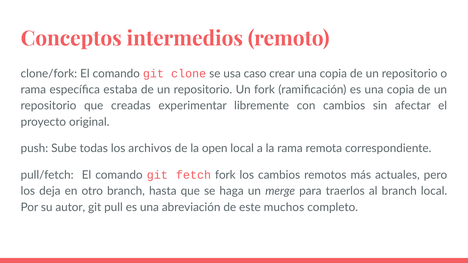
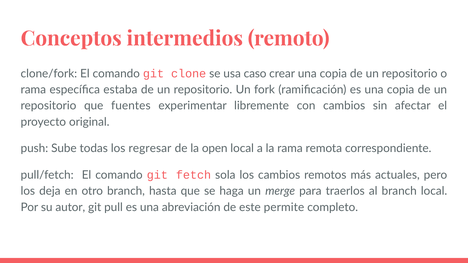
creadas: creadas -> fuentes (131, 106)
archivos: archivos -> regresar (150, 149)
fetch fork: fork -> sola (225, 175)
muchos: muchos -> permite (284, 207)
